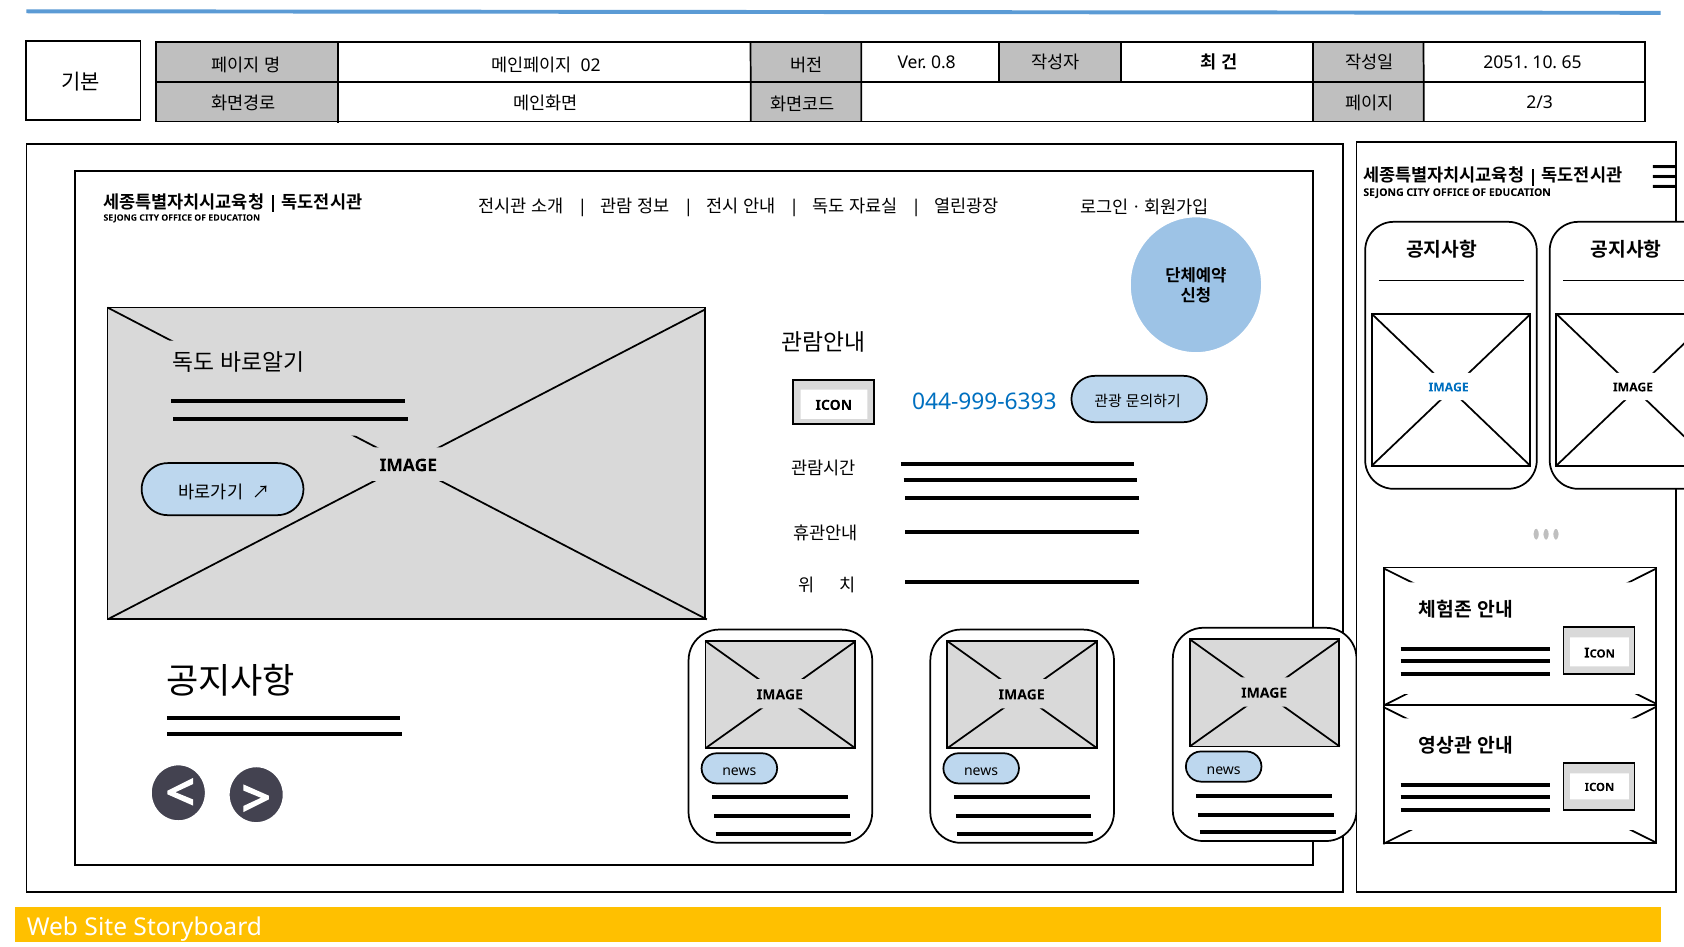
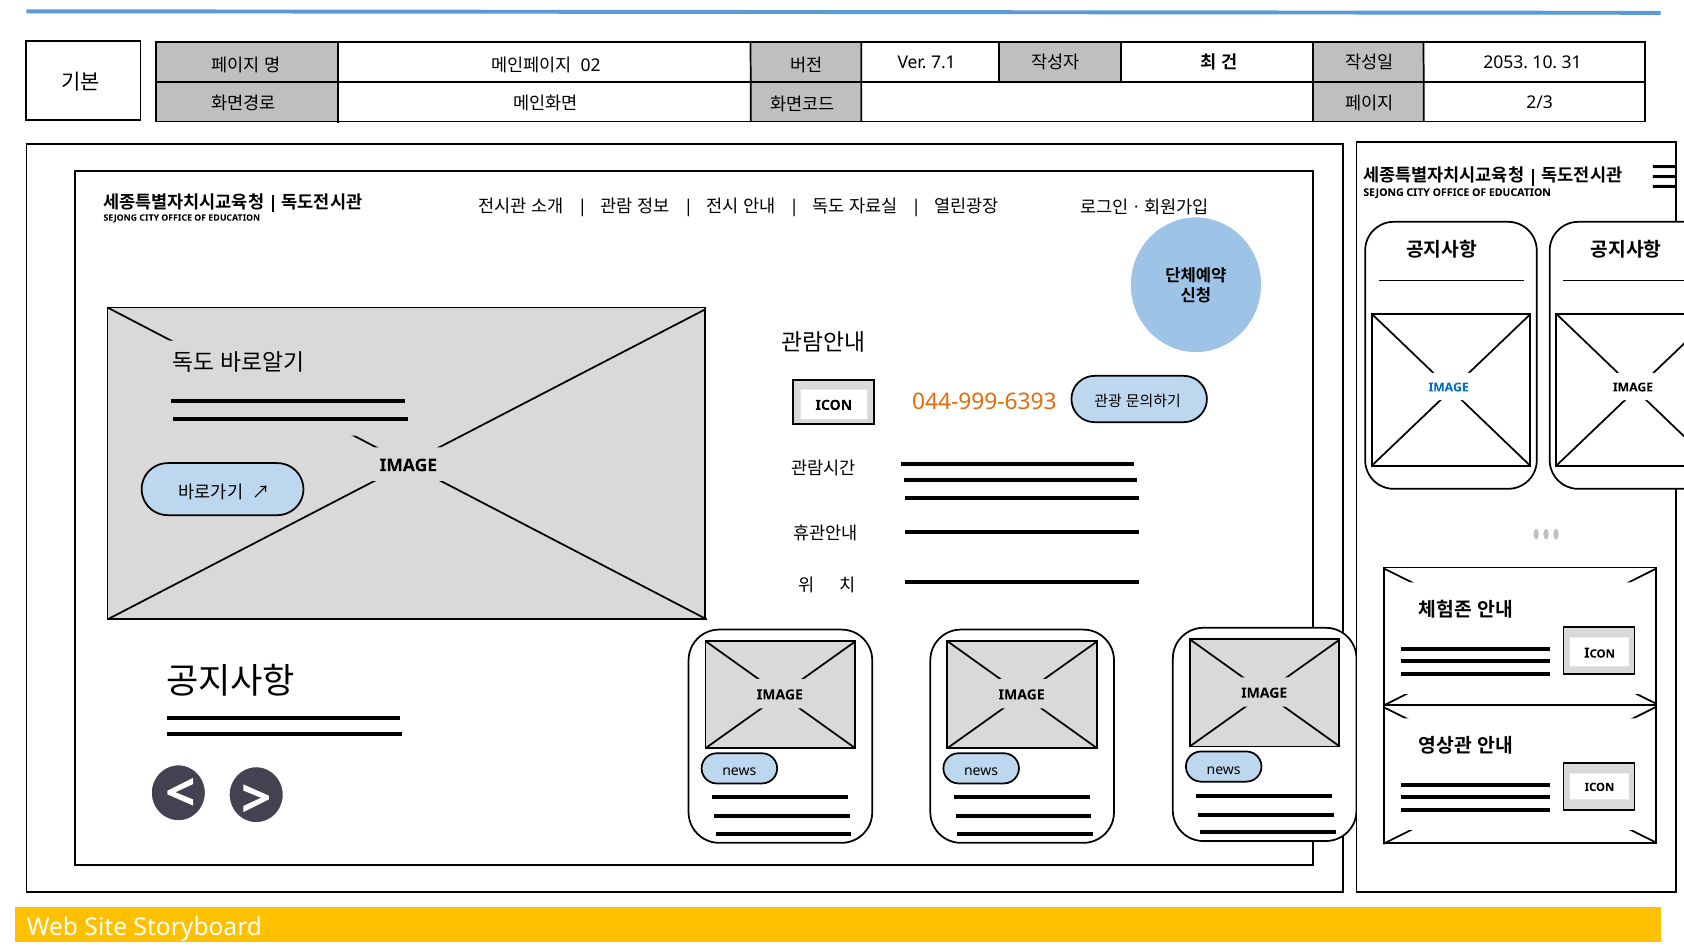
0.8: 0.8 -> 7.1 (943, 63)
2051: 2051 -> 2053 (1506, 63)
65: 65 -> 31 (1572, 63)
044-999-6393 colour: blue -> orange (984, 402)
